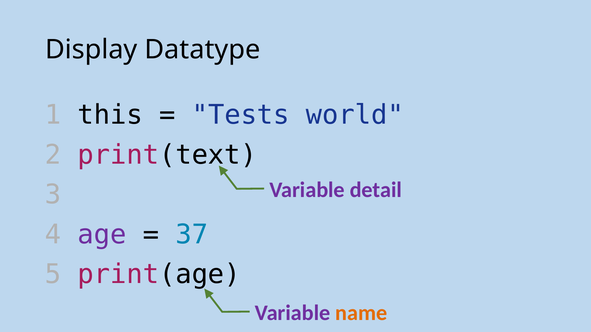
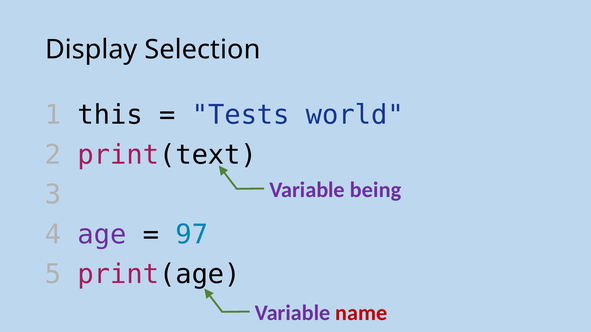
Datatype: Datatype -> Selection (202, 50)
detail: detail -> being (376, 190)
37: 37 -> 97 (192, 235)
name colour: orange -> red (361, 313)
